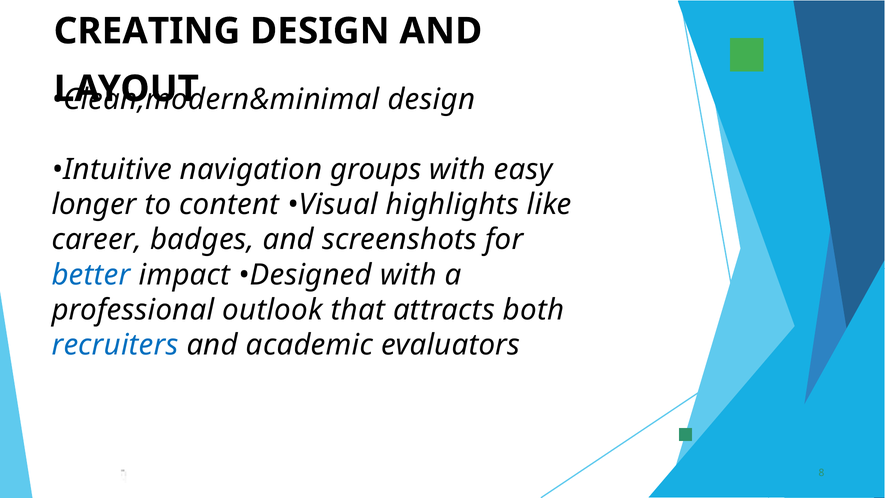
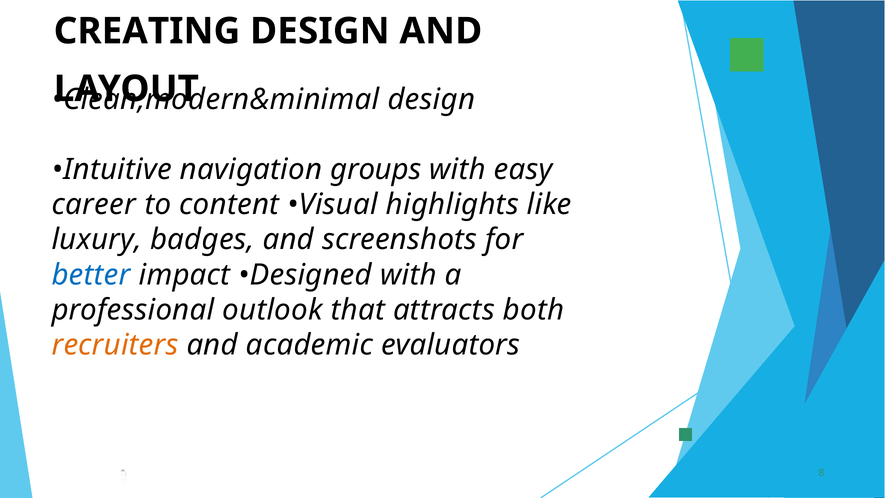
longer: longer -> career (94, 205)
career: career -> luxury (97, 240)
recruiters colour: blue -> orange (115, 345)
